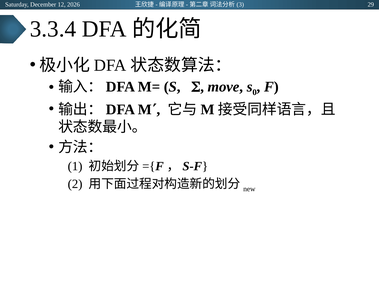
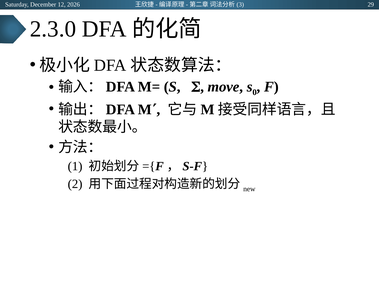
3.3.4: 3.3.4 -> 2.3.0 (53, 29)
